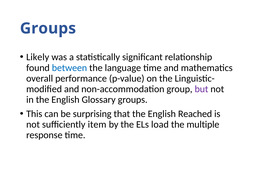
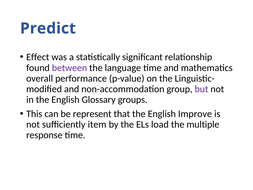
Groups: Groups -> Predict (48, 28)
Likely: Likely -> Effect (38, 57)
between colour: blue -> purple (69, 68)
surprising: surprising -> represent (92, 114)
Reached: Reached -> Improve (195, 114)
